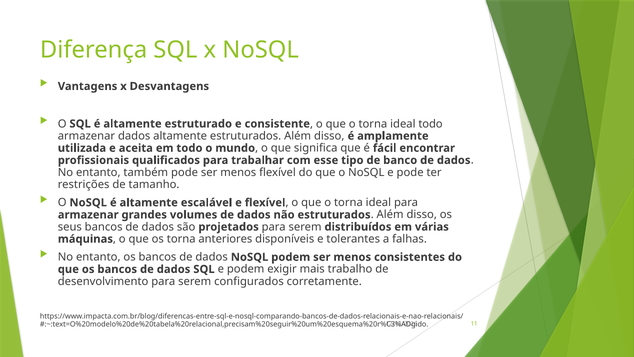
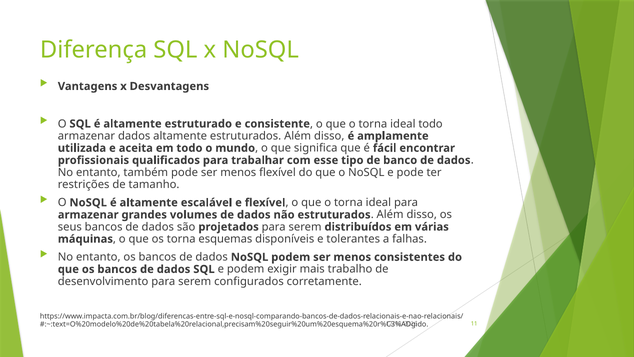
anteriores: anteriores -> esquemas (225, 239)
